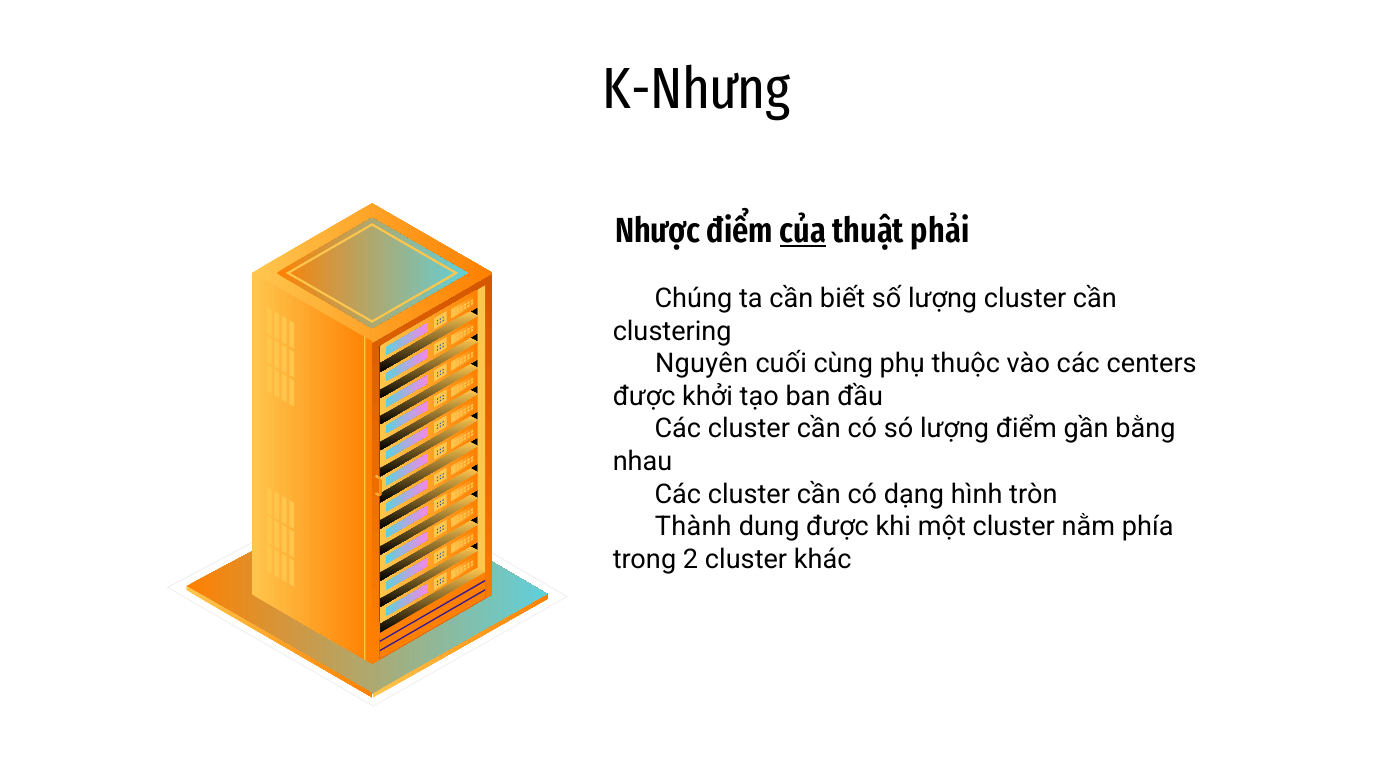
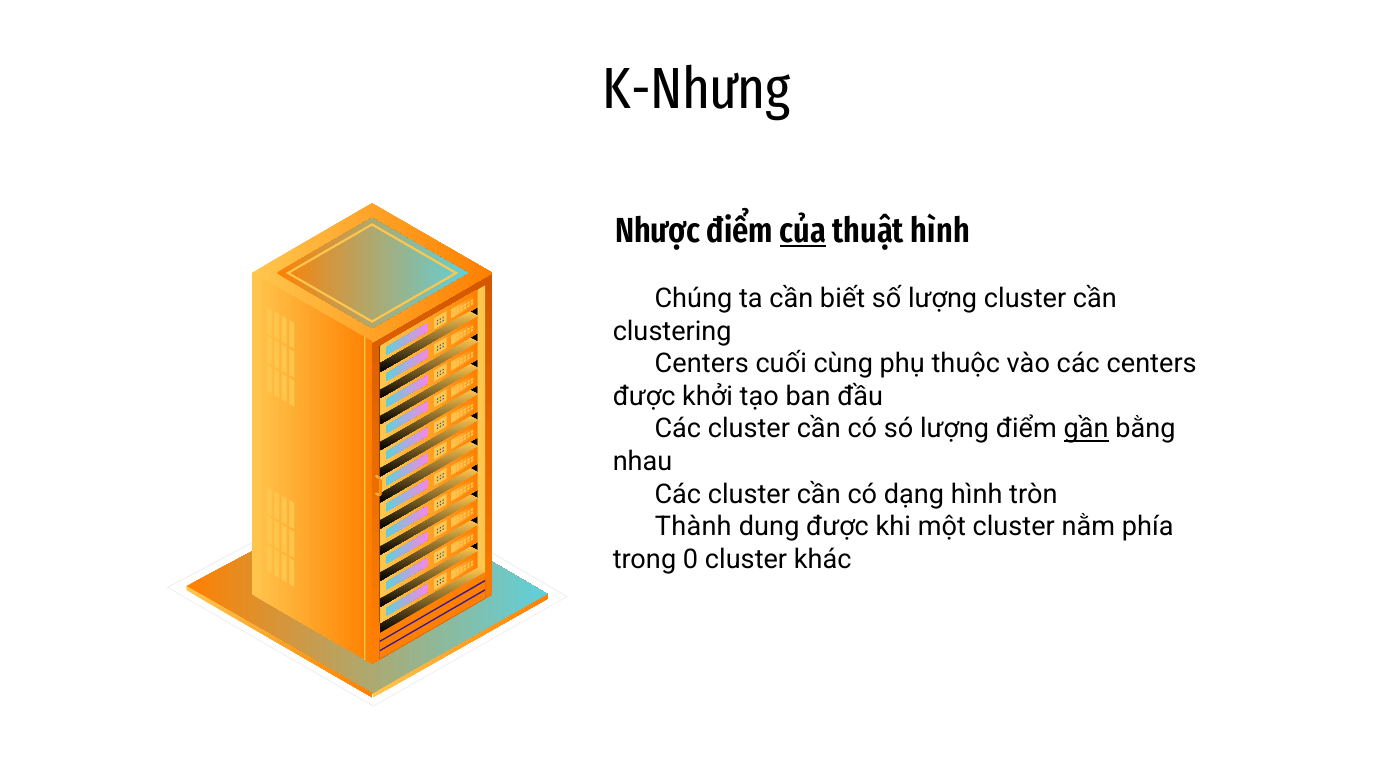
thuật phải: phải -> hình (941, 230)
Nguyên: Nguyên -> Centers (702, 364)
gần underline: none -> present (1086, 429)
2: 2 -> 0 (690, 559)
